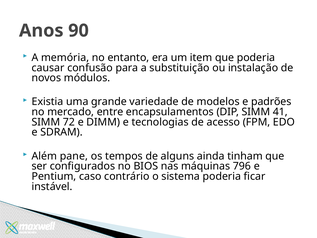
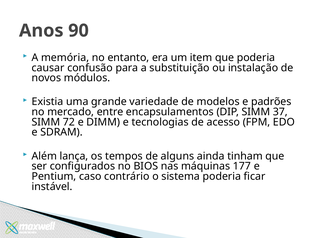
41: 41 -> 37 (280, 112)
pane: pane -> lança (74, 156)
796: 796 -> 177 (242, 166)
